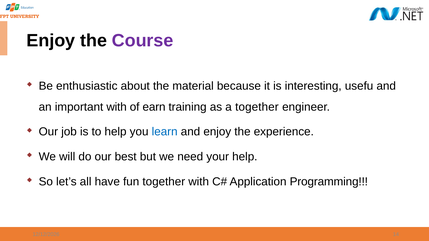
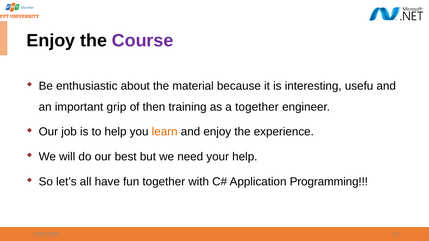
important with: with -> grip (116, 107)
earn: earn -> then (154, 107)
learn colour: blue -> orange (165, 132)
